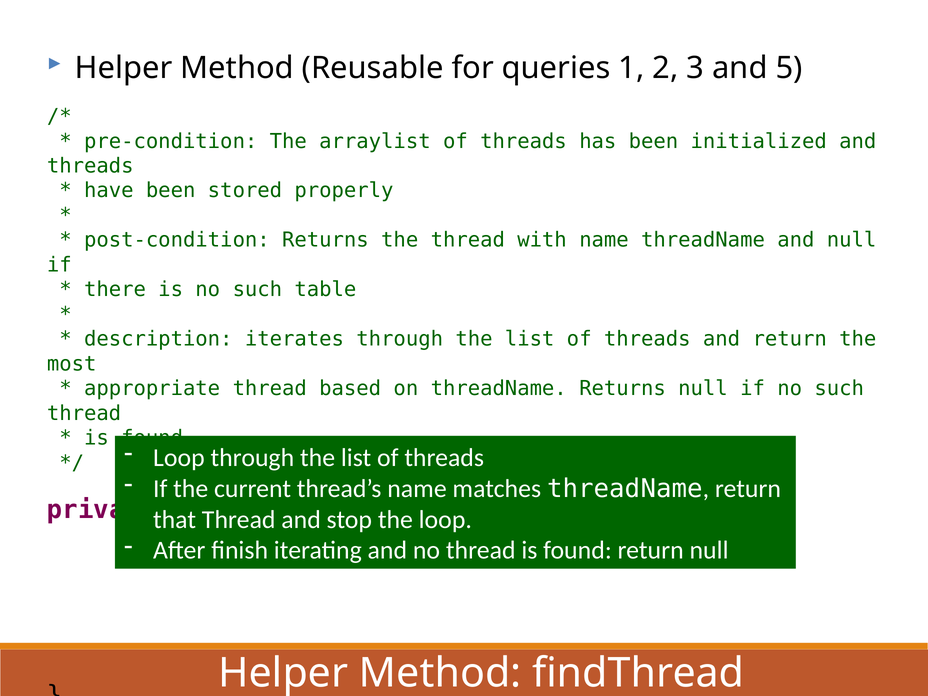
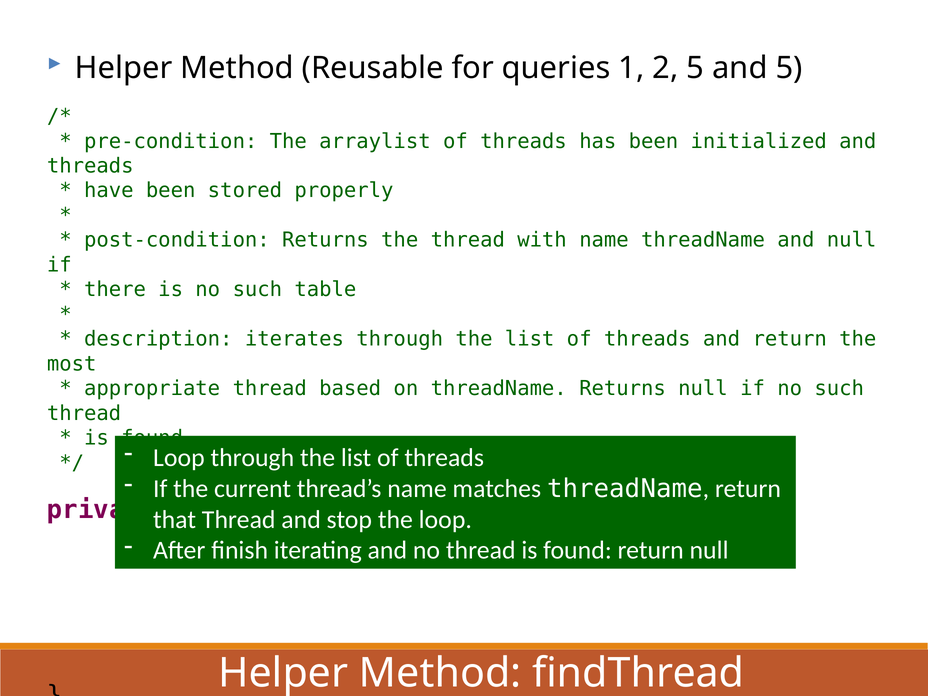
2 3: 3 -> 5 (695, 68)
